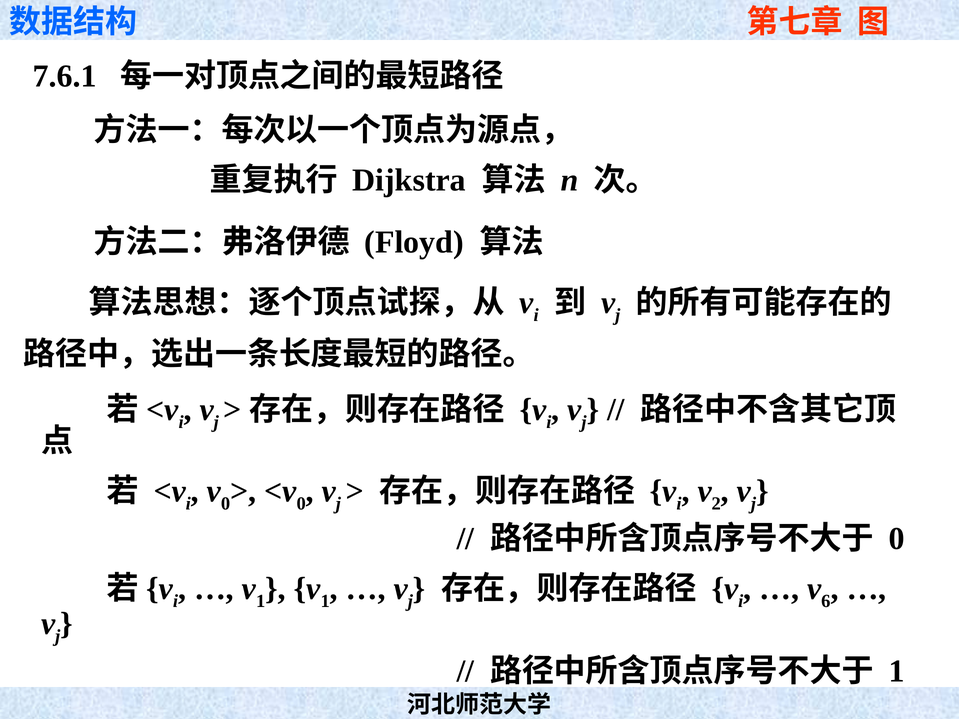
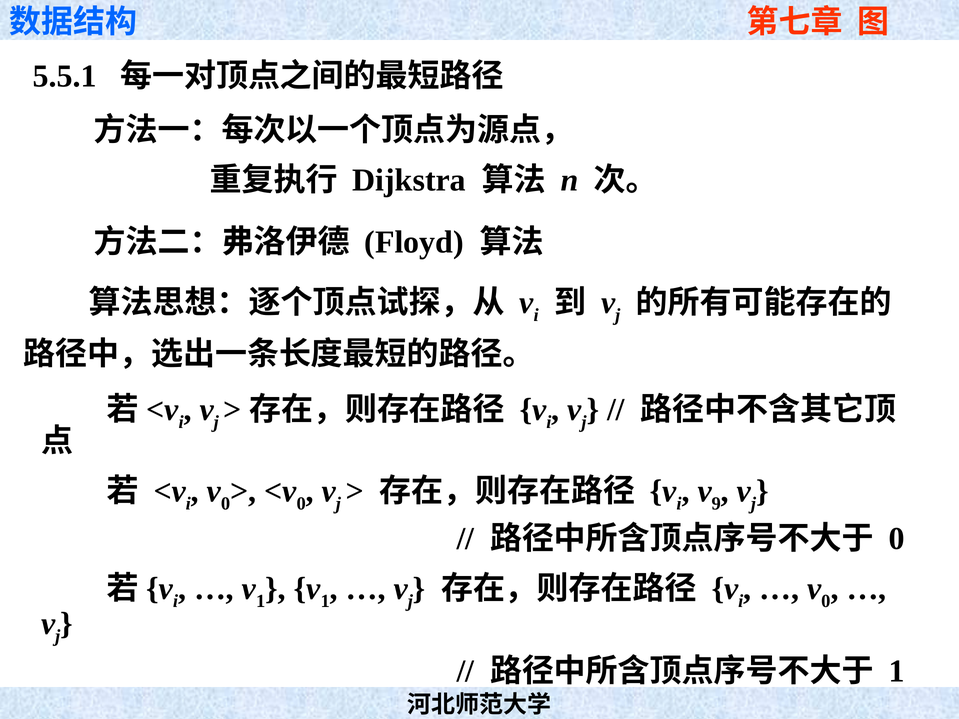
7.6.1: 7.6.1 -> 5.5.1 (65, 76)
2: 2 -> 9 (716, 504)
6: 6 -> 0 (826, 601)
